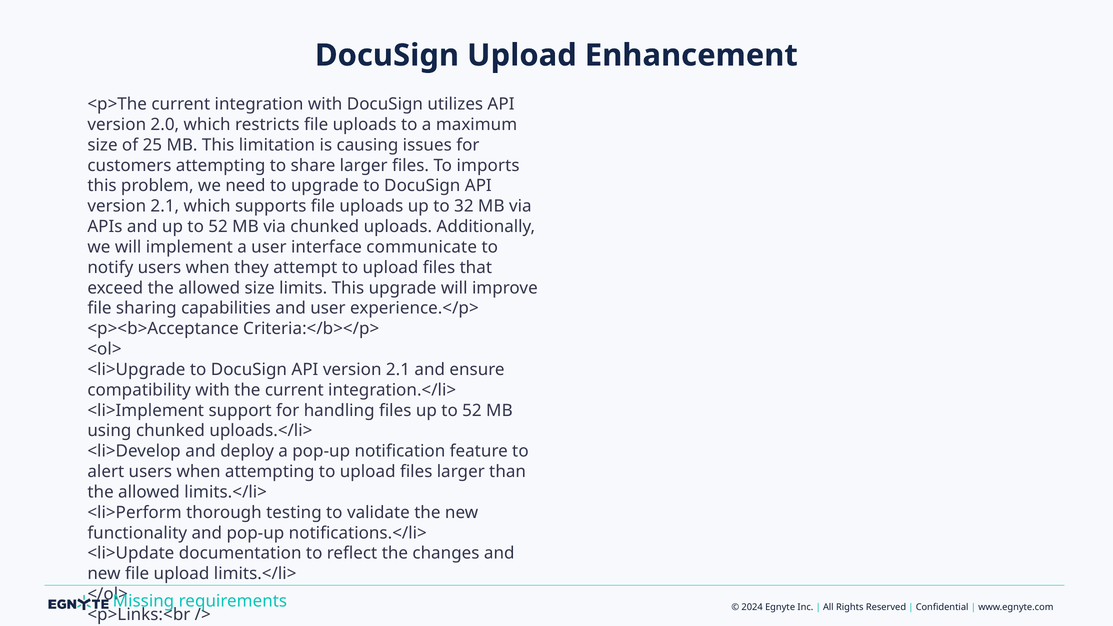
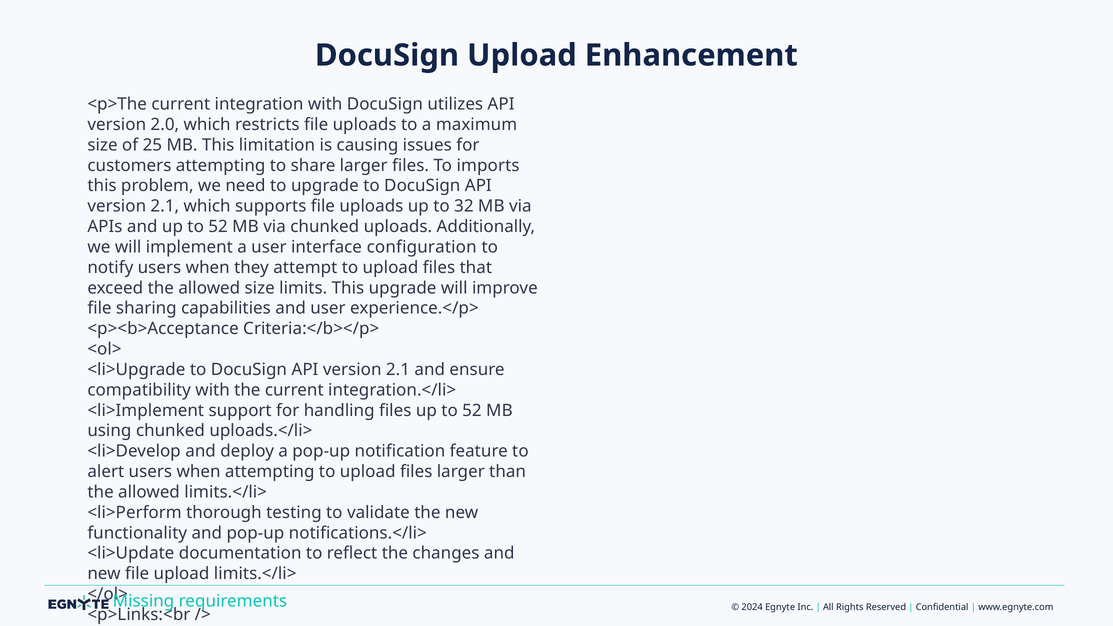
communicate: communicate -> configuration (422, 247)
